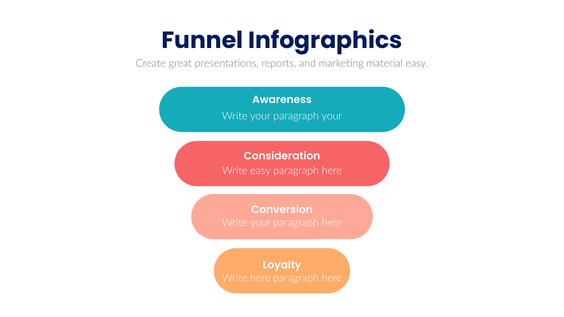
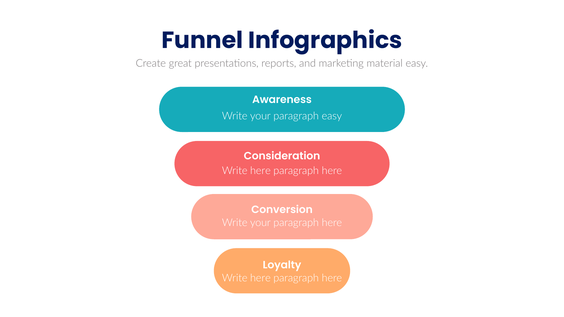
paragraph your: your -> easy (332, 116)
easy: easy -> here (260, 171)
